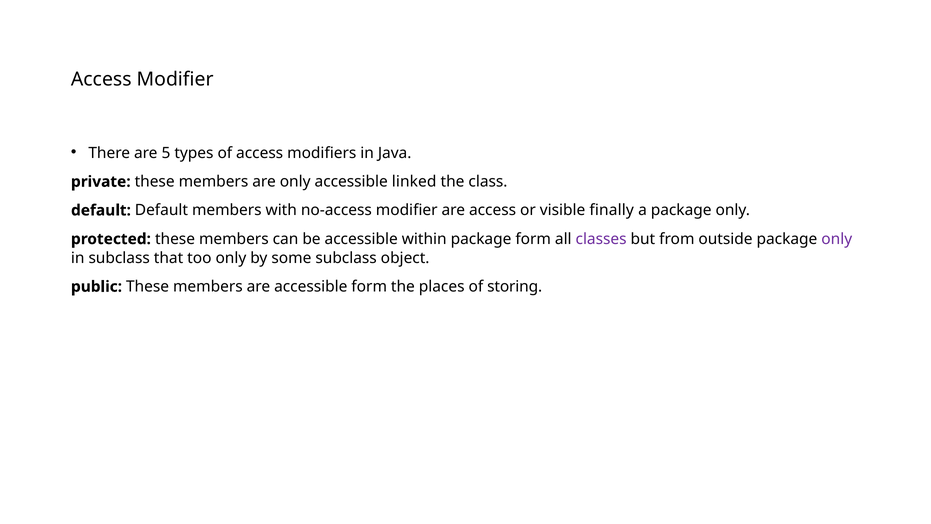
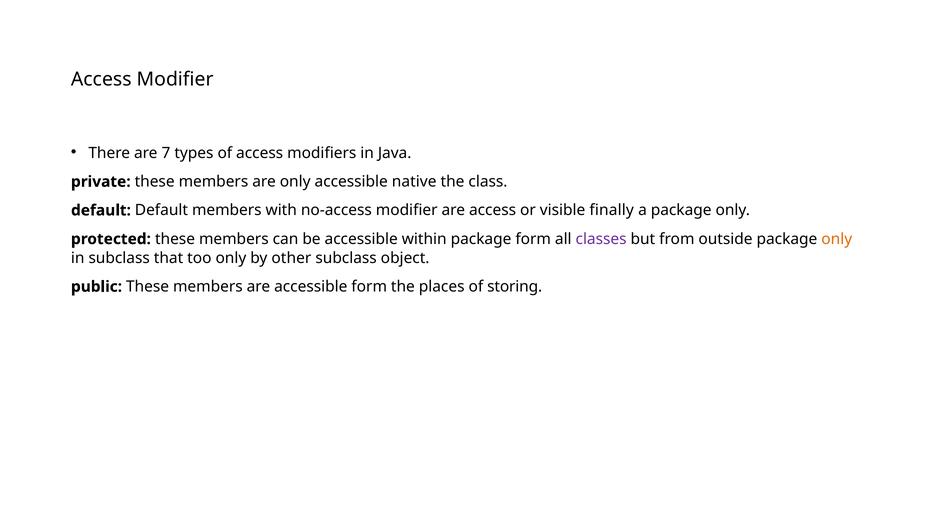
5: 5 -> 7 (166, 153)
linked: linked -> native (414, 182)
only colour: purple -> orange (837, 239)
some: some -> other (291, 258)
